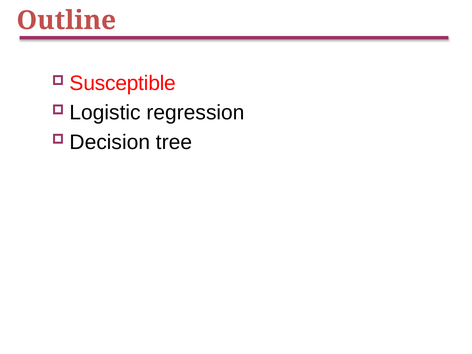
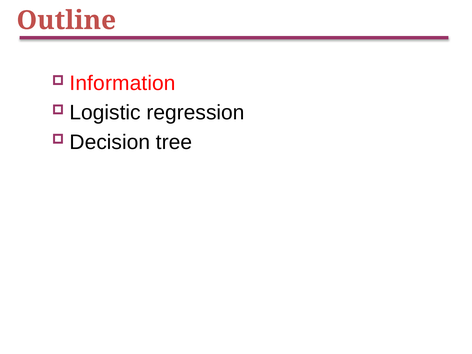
Susceptible: Susceptible -> Information (123, 83)
